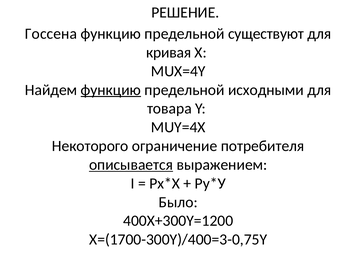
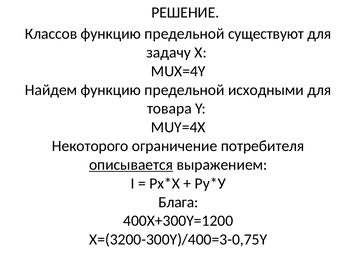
Госсена: Госсена -> Классов (51, 34)
кривая: кривая -> задачу (169, 52)
функцию underline: present -> none (111, 90)
Было: Было -> Блага (178, 202)
Х=(1700-300Y)/400=3-0,75Y: Х=(1700-300Y)/400=3-0,75Y -> Х=(3200-300Y)/400=3-0,75Y (178, 239)
